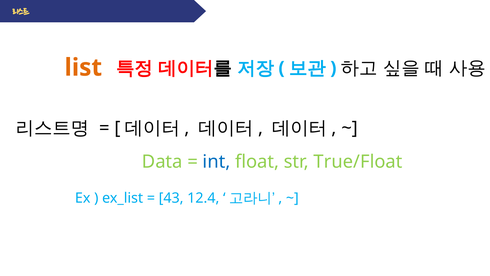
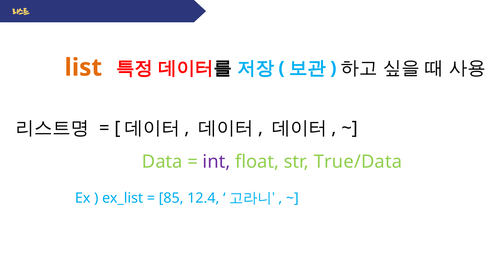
int colour: blue -> purple (216, 162)
True/Float: True/Float -> True/Data (358, 162)
43: 43 -> 85 (171, 198)
